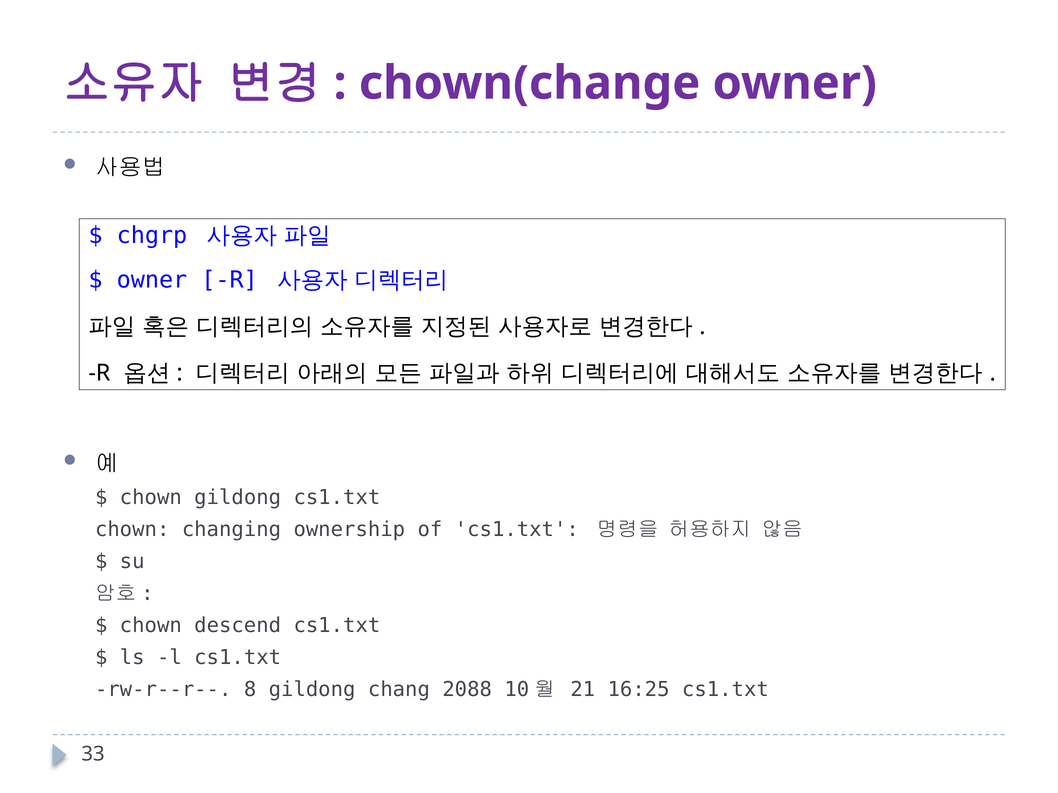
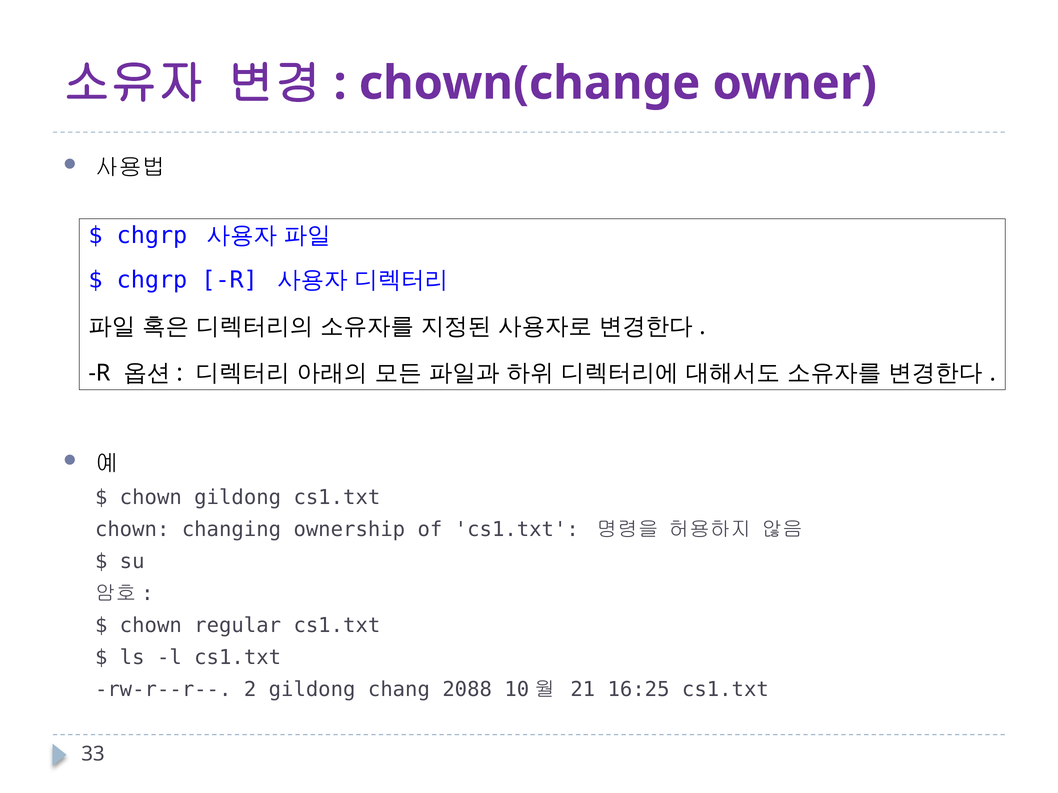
owner: owner -> chgrp (152, 280)
descend: descend -> regular (238, 626)
8: 8 -> 2 (250, 690)
